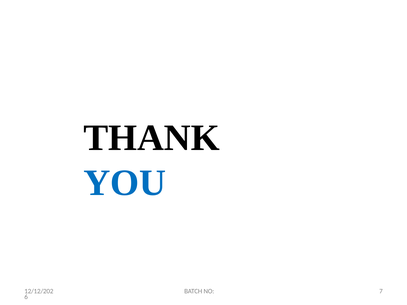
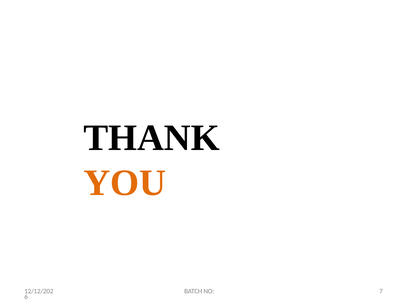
YOU colour: blue -> orange (125, 183)
